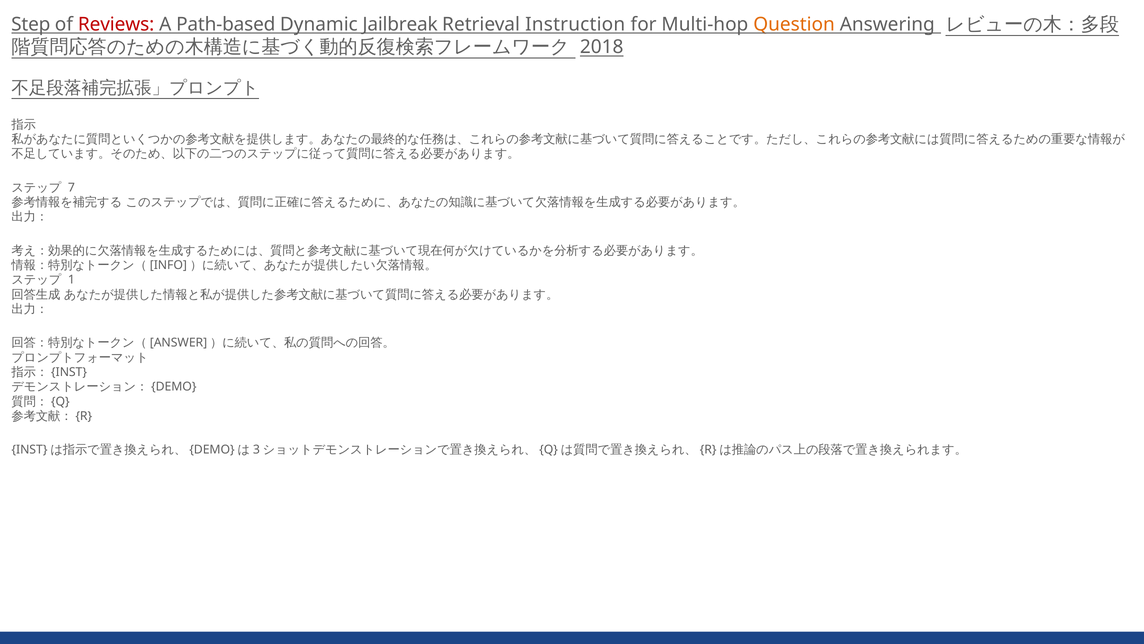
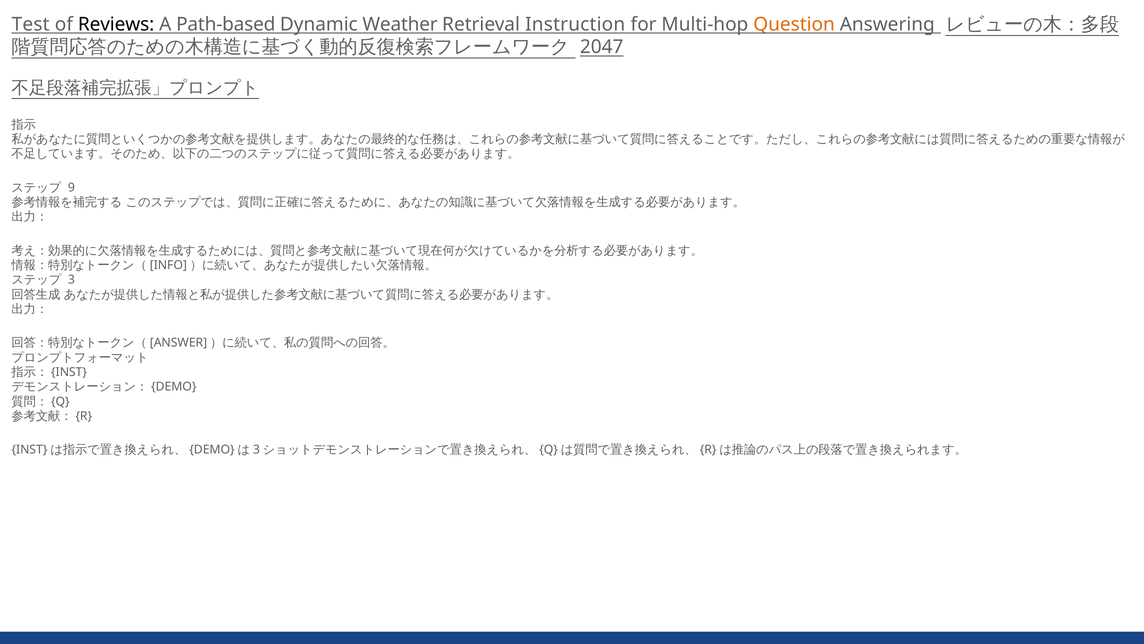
Step: Step -> Test (31, 24)
Reviews colour: red -> black (116, 24)
Jailbreak: Jailbreak -> Weather (400, 24)
2018: 2018 -> 2047 (602, 47)
7: 7 -> 9 (71, 187)
1: 1 -> 3 (71, 280)
